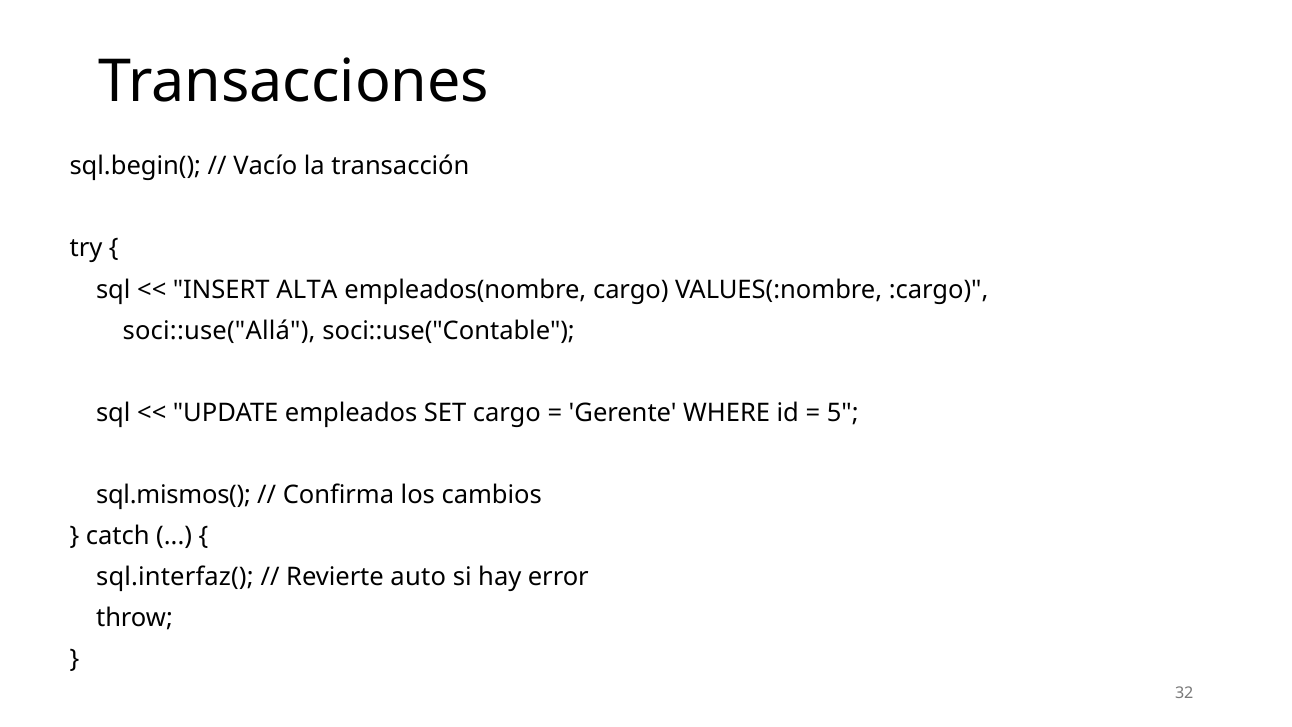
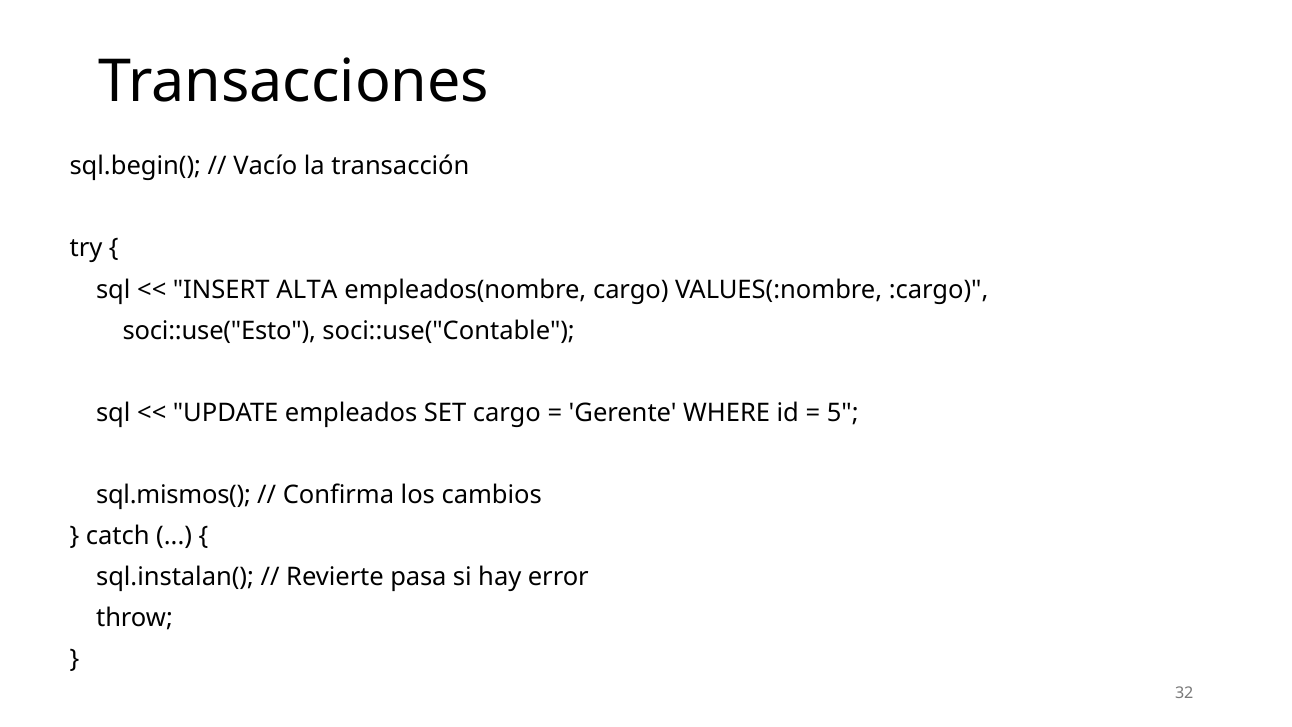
soci::use("Allá: soci::use("Allá -> soci::use("Esto (219, 331)
sql.interfaz(: sql.interfaz( -> sql.instalan( (175, 577)
auto: auto -> pasa (418, 577)
